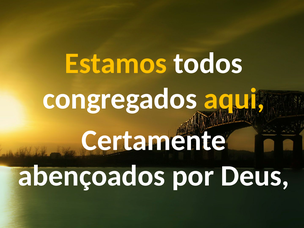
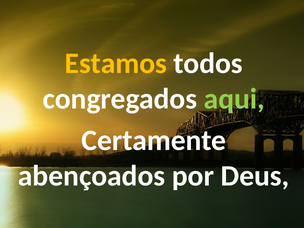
aqui colour: yellow -> light green (234, 99)
